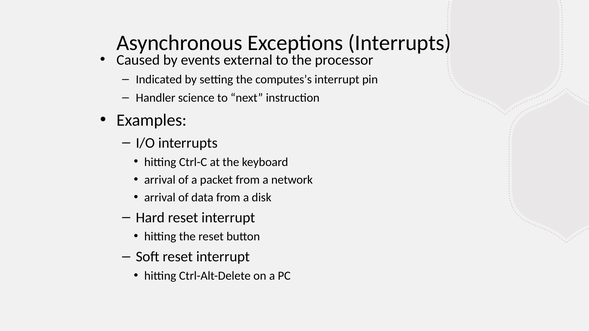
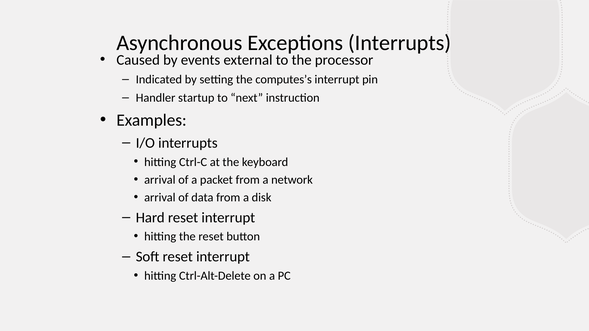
science: science -> startup (196, 98)
